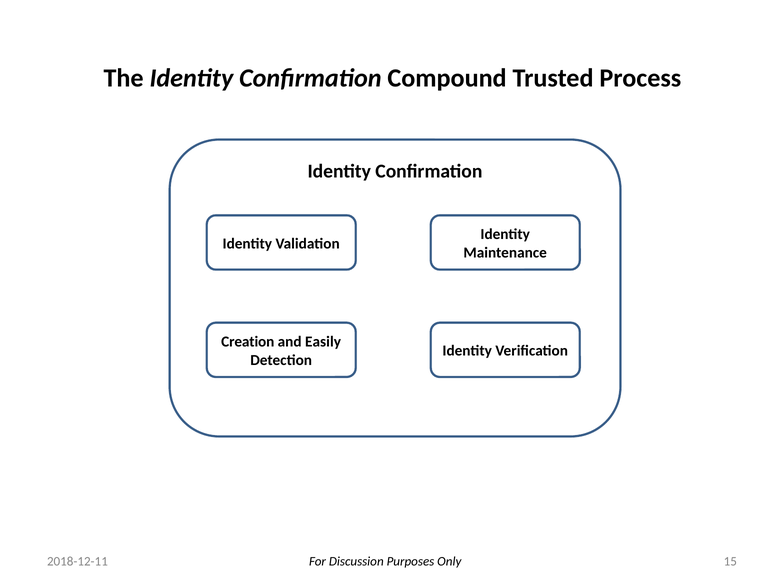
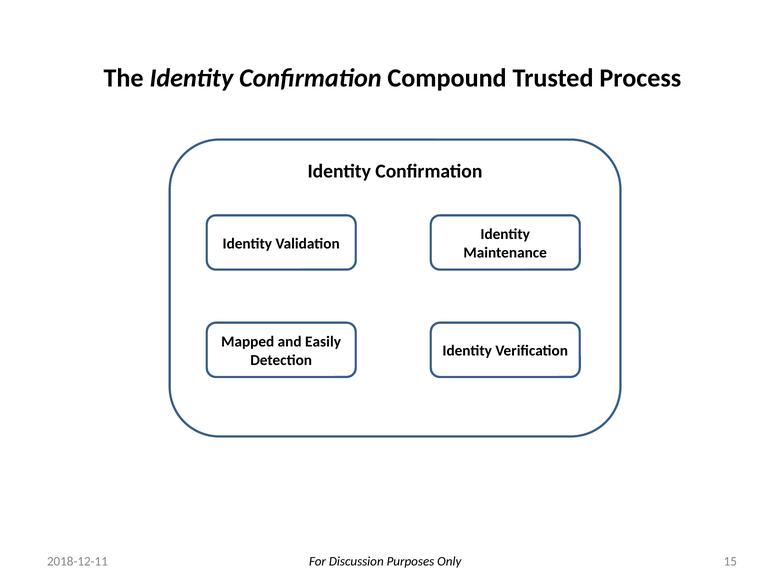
Creation: Creation -> Mapped (248, 342)
